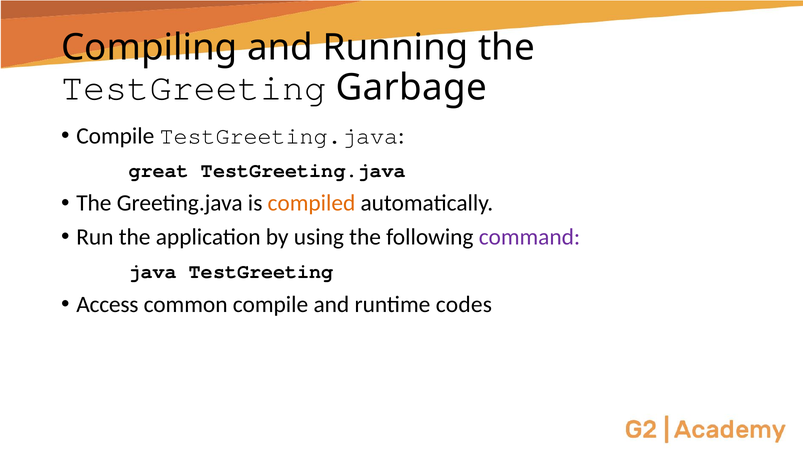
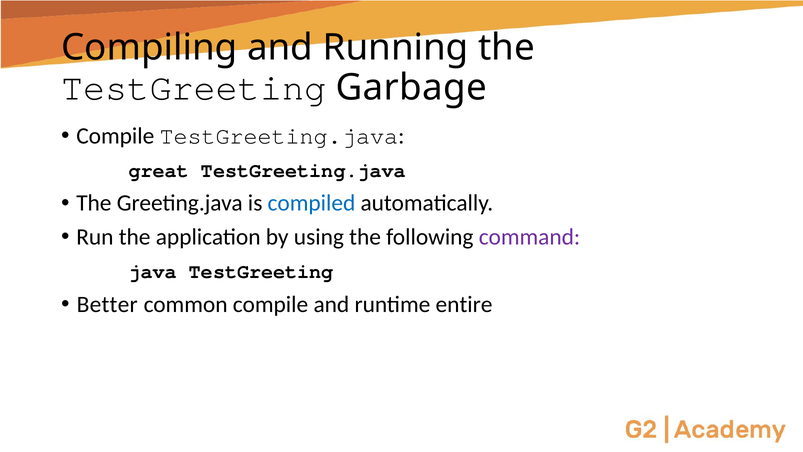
compiled colour: orange -> blue (311, 203)
Access: Access -> Better (107, 304)
codes: codes -> entire (464, 304)
